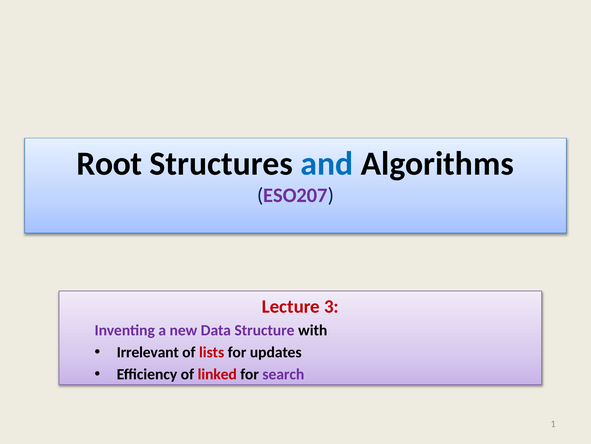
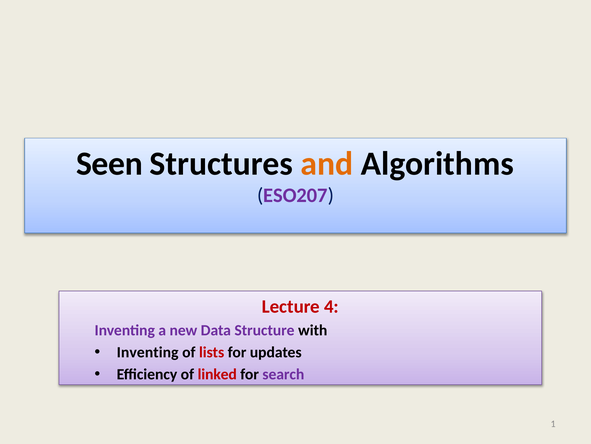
Root: Root -> Seen (109, 163)
and colour: blue -> orange (327, 163)
3: 3 -> 4 (331, 306)
Irrelevant: Irrelevant -> Inventing (148, 352)
